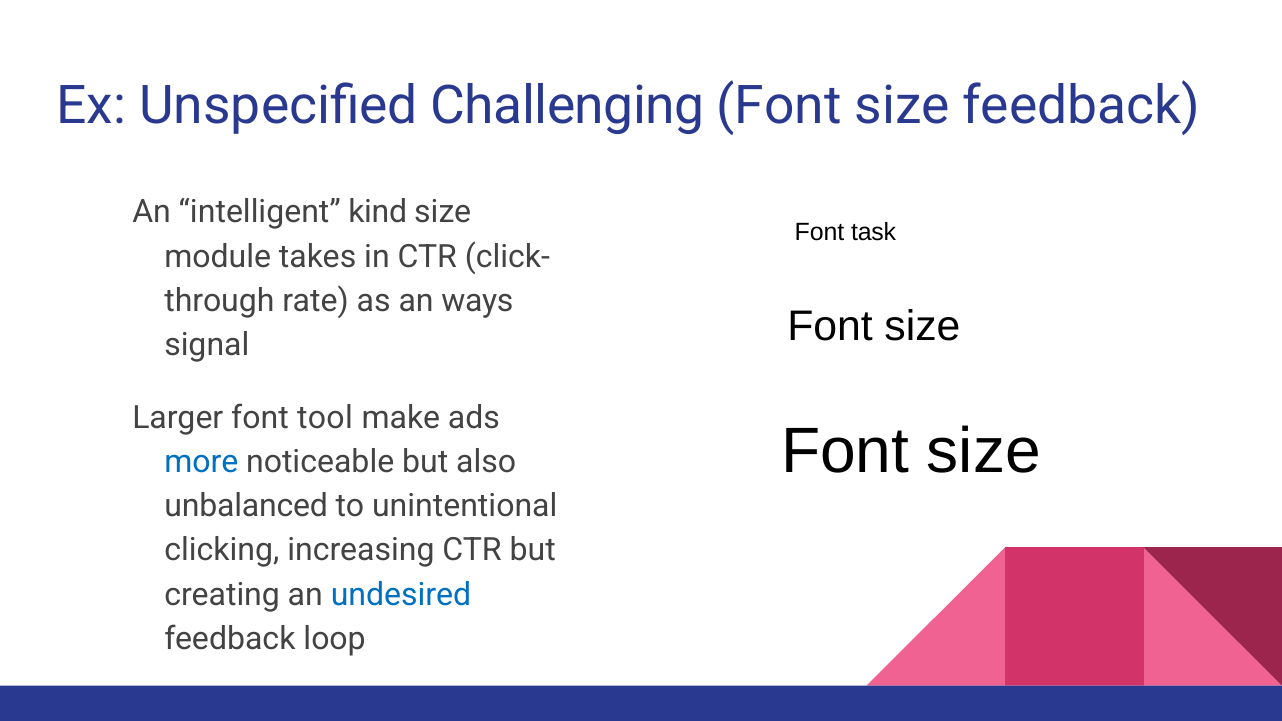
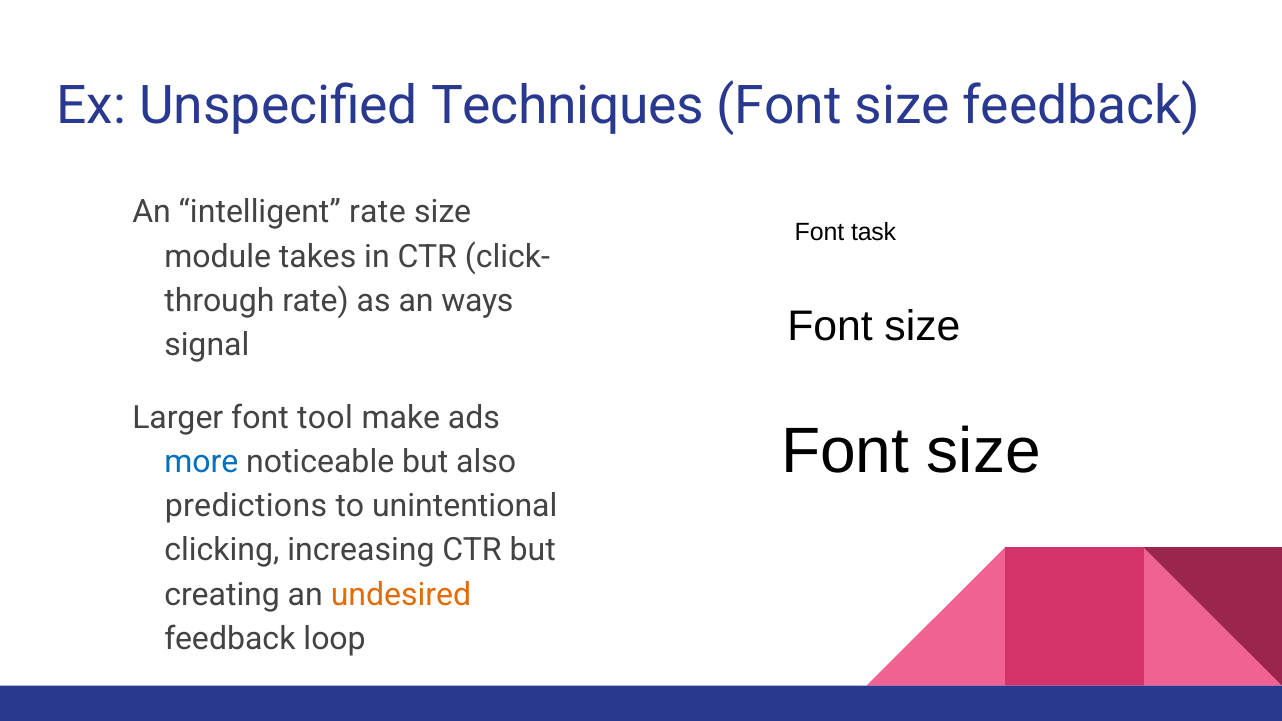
Challenging: Challenging -> Techniques (568, 106)
intelligent kind: kind -> rate (377, 212)
unbalanced: unbalanced -> predictions (246, 506)
undesired colour: blue -> orange (401, 595)
